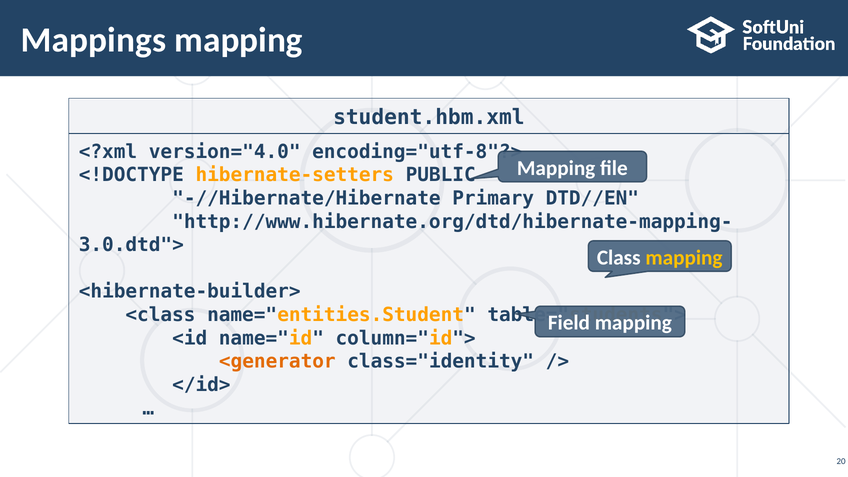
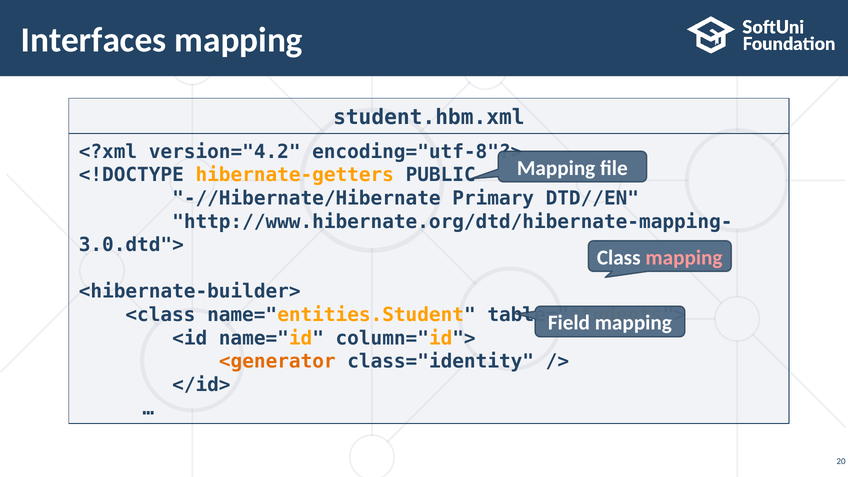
Mappings: Mappings -> Interfaces (94, 40)
version="4.0: version="4.0 -> version="4.2 (225, 152)
hibernate-setters: hibernate-setters -> hibernate-getters (295, 175)
mapping colour: yellow -> pink (684, 258)
